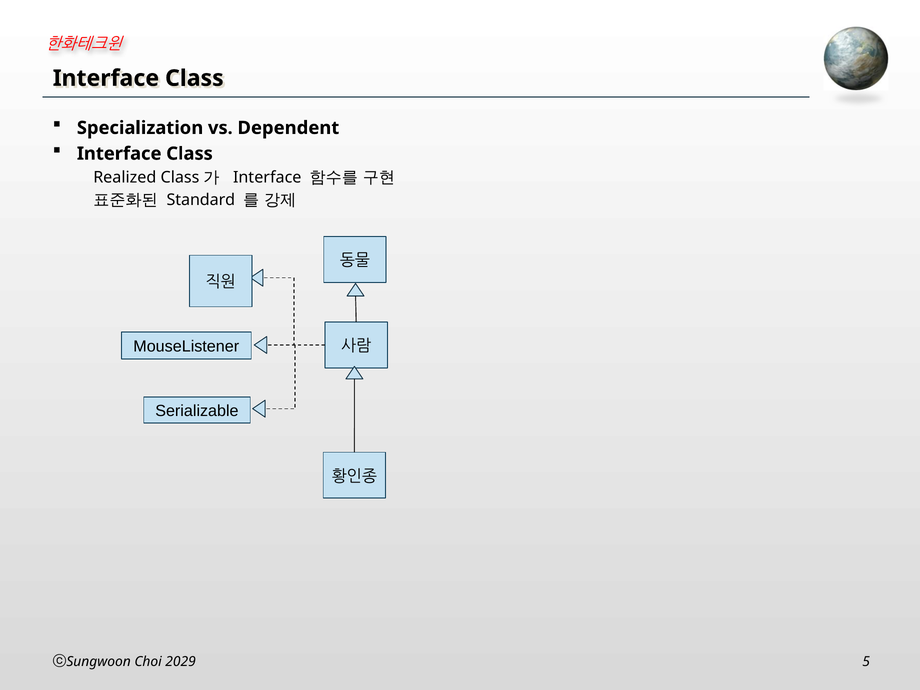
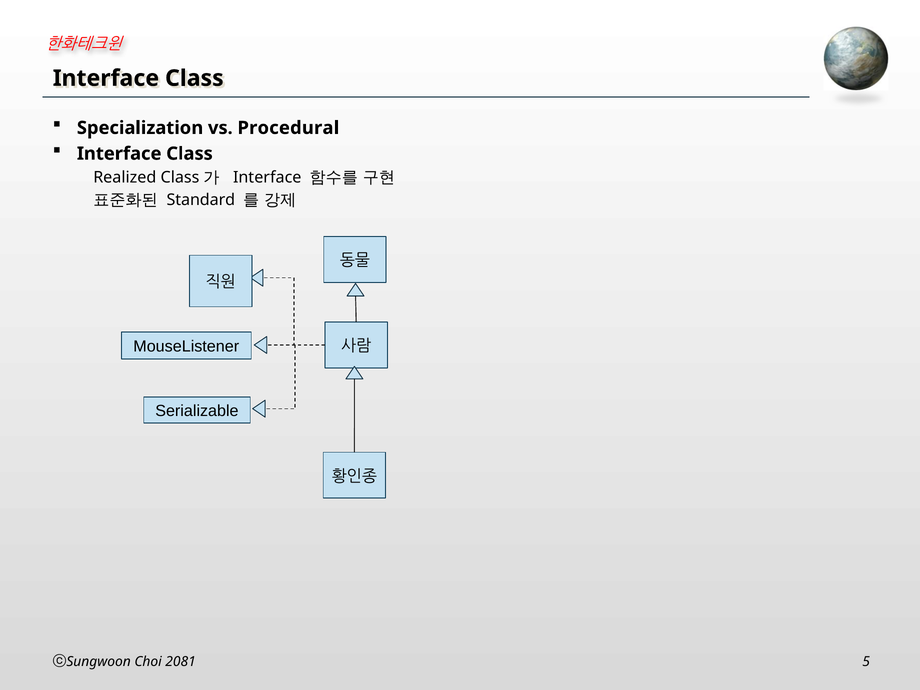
Dependent: Dependent -> Procedural (288, 128)
2029: 2029 -> 2081 (181, 662)
